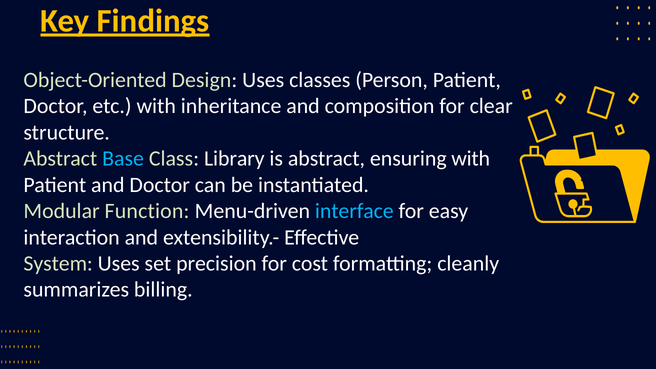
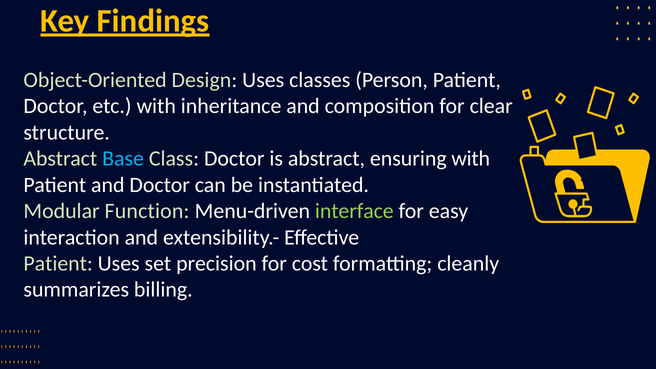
Class Library: Library -> Doctor (234, 159)
interface colour: light blue -> light green (354, 211)
System: System -> Patient (58, 264)
